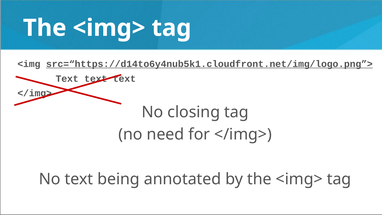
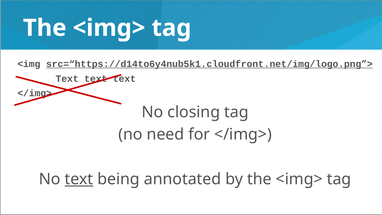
text underline: none -> present (79, 179)
